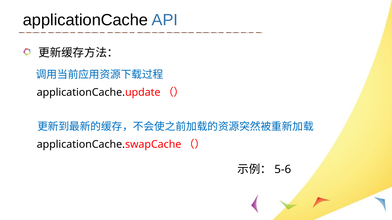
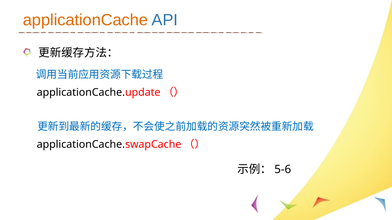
applicationCache colour: black -> orange (85, 20)
